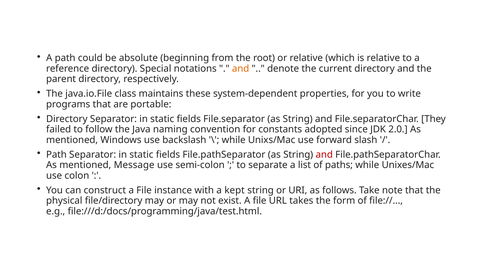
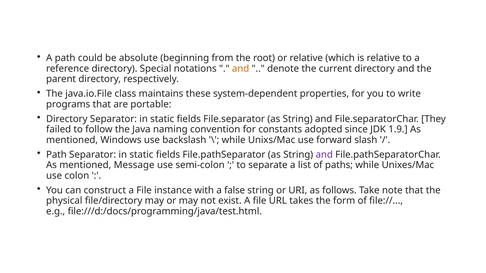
2.0: 2.0 -> 1.9 (398, 130)
and colour: red -> purple (324, 155)
kept: kept -> false (235, 191)
